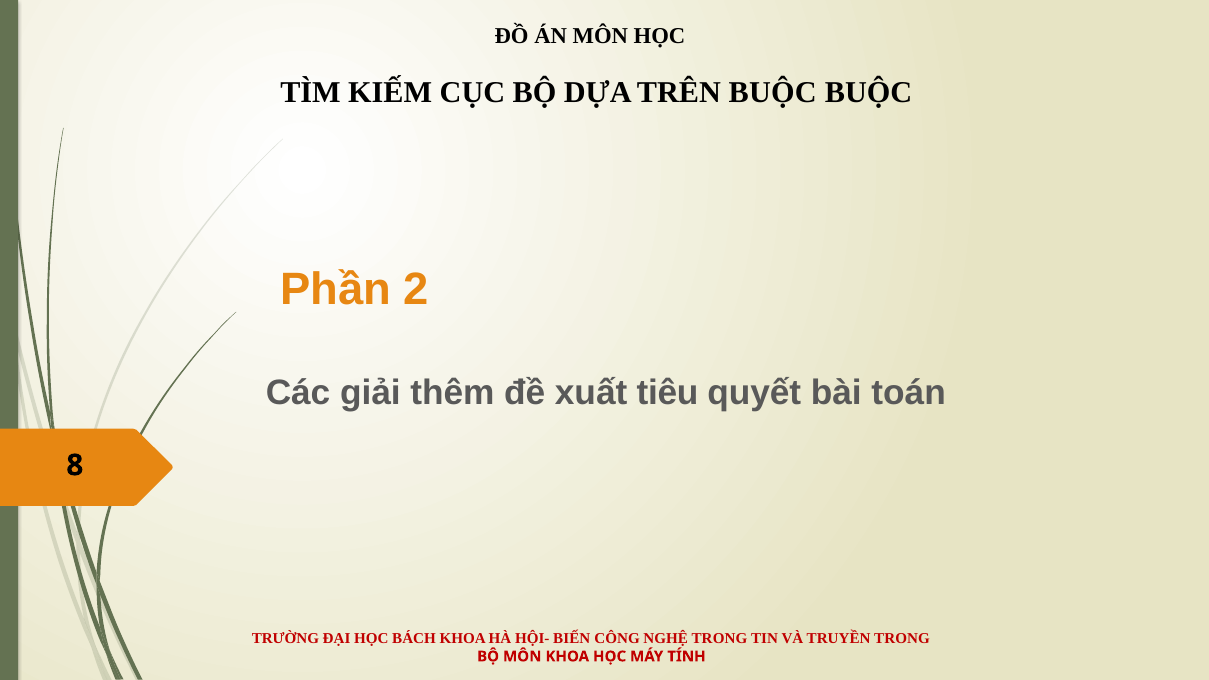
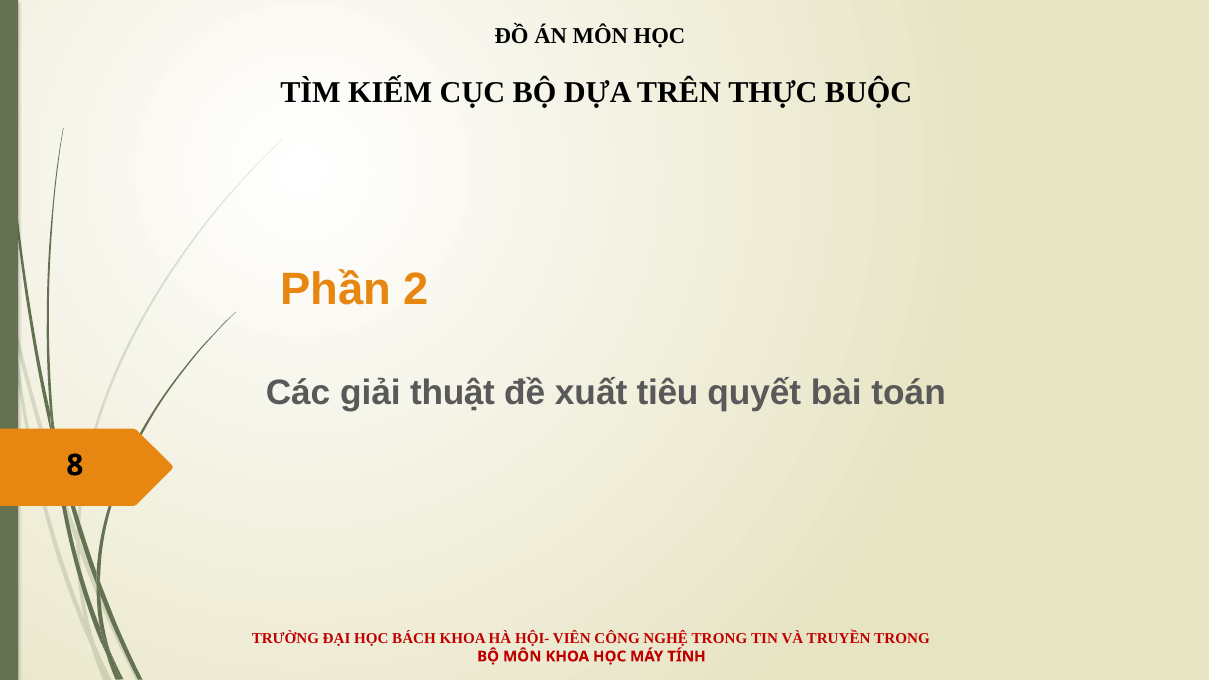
TRÊN BUỘC: BUỘC -> THỰC (773, 93)
thêm: thêm -> thuật (453, 392)
BIẾN: BIẾN -> VIÊN (572, 638)
